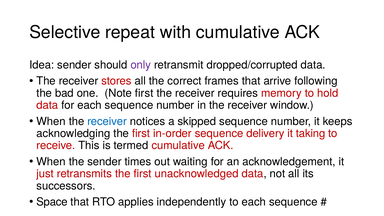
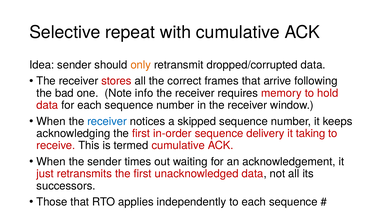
only colour: purple -> orange (141, 65)
Note first: first -> info (144, 93)
Space: Space -> Those (52, 202)
